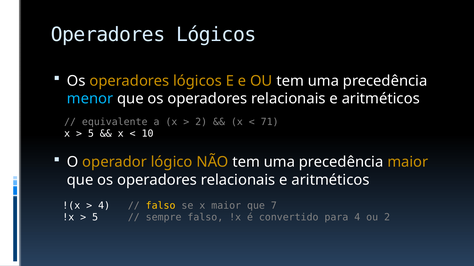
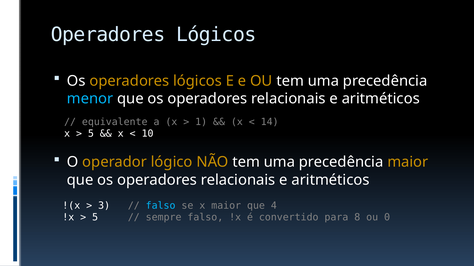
2: 2 -> 1 (201, 122)
71: 71 -> 14 (270, 122)
4: 4 -> 3 (104, 206)
falso colour: yellow -> light blue (161, 206)
7: 7 -> 4 (274, 206)
para 4: 4 -> 8 (357, 218)
ou 2: 2 -> 0 (387, 218)
